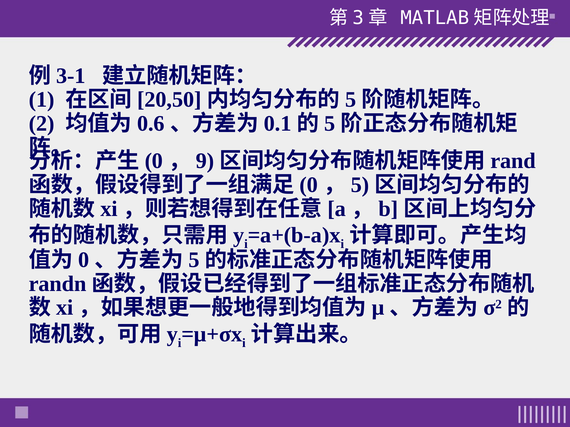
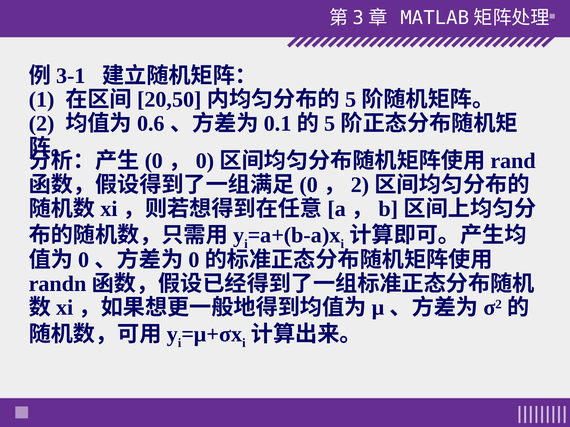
9: 9 -> 0 (205, 161)
5: 5 -> 2 (360, 185)
5: 5 -> 0 (194, 260)
